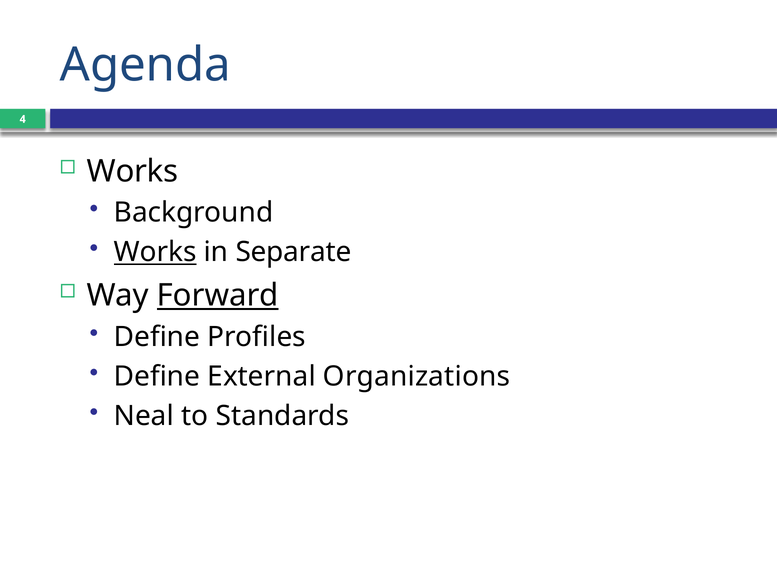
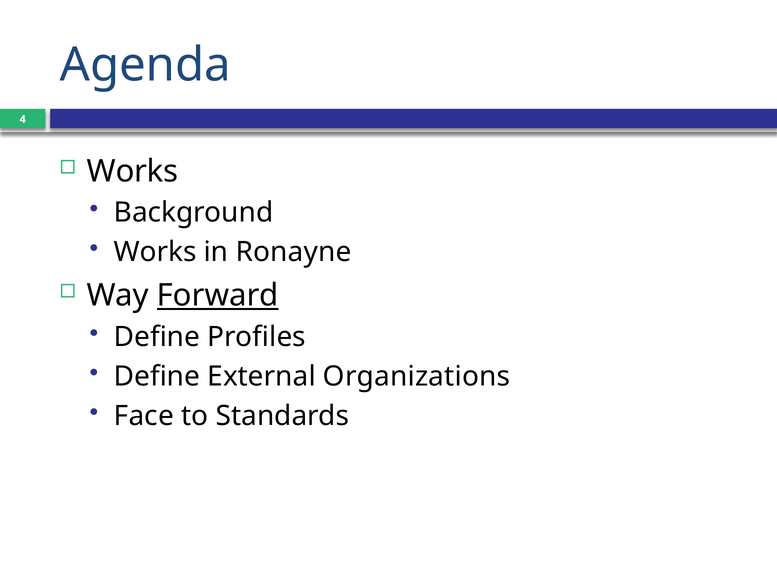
Works underline: present -> none (155, 252)
Separate: Separate -> Ronayne (293, 252)
Neal: Neal -> Face (144, 416)
